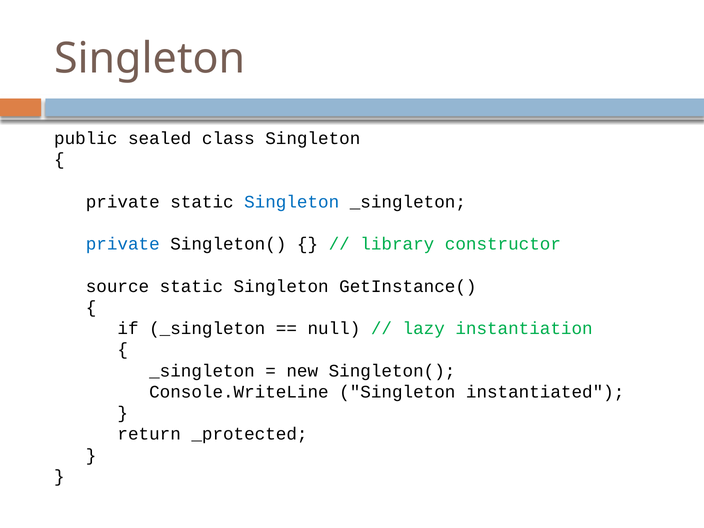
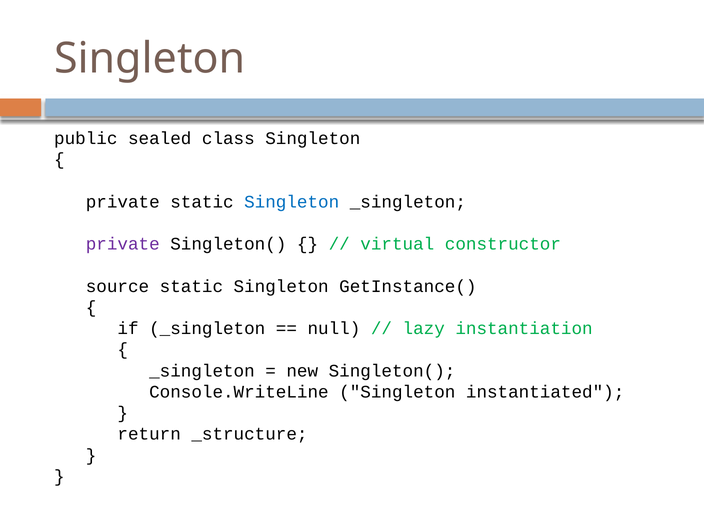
private colour: blue -> purple (123, 244)
library: library -> virtual (397, 244)
_protected: _protected -> _structure (249, 434)
